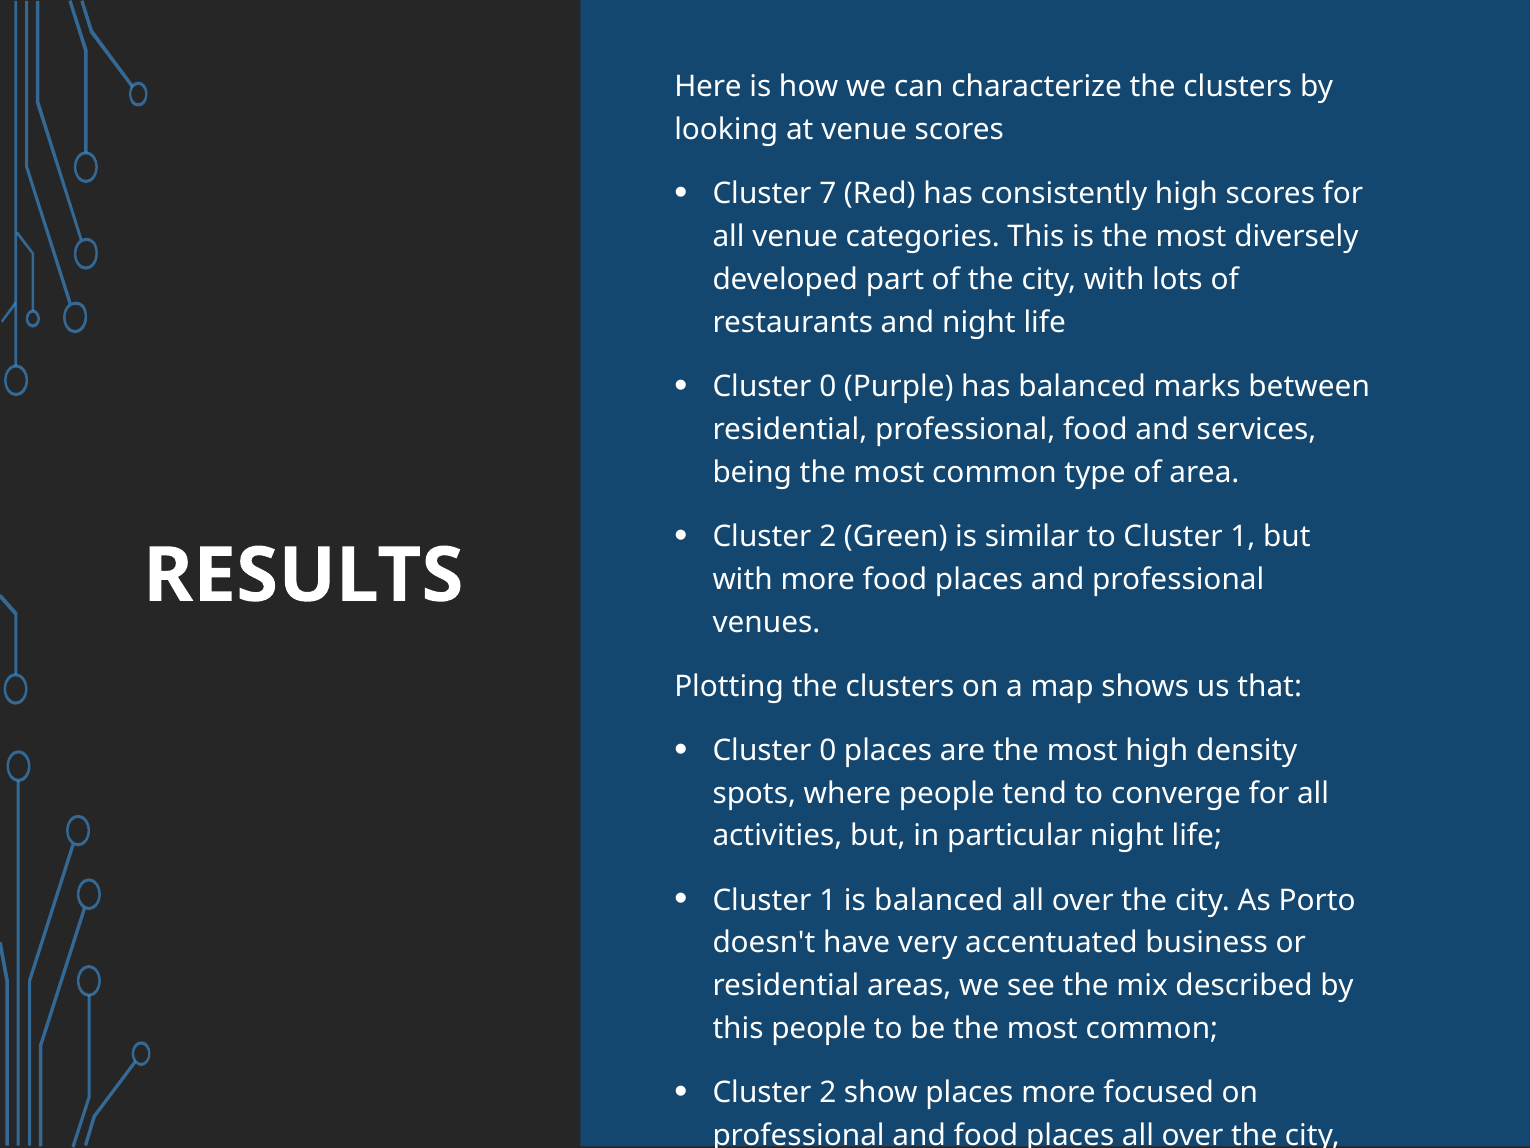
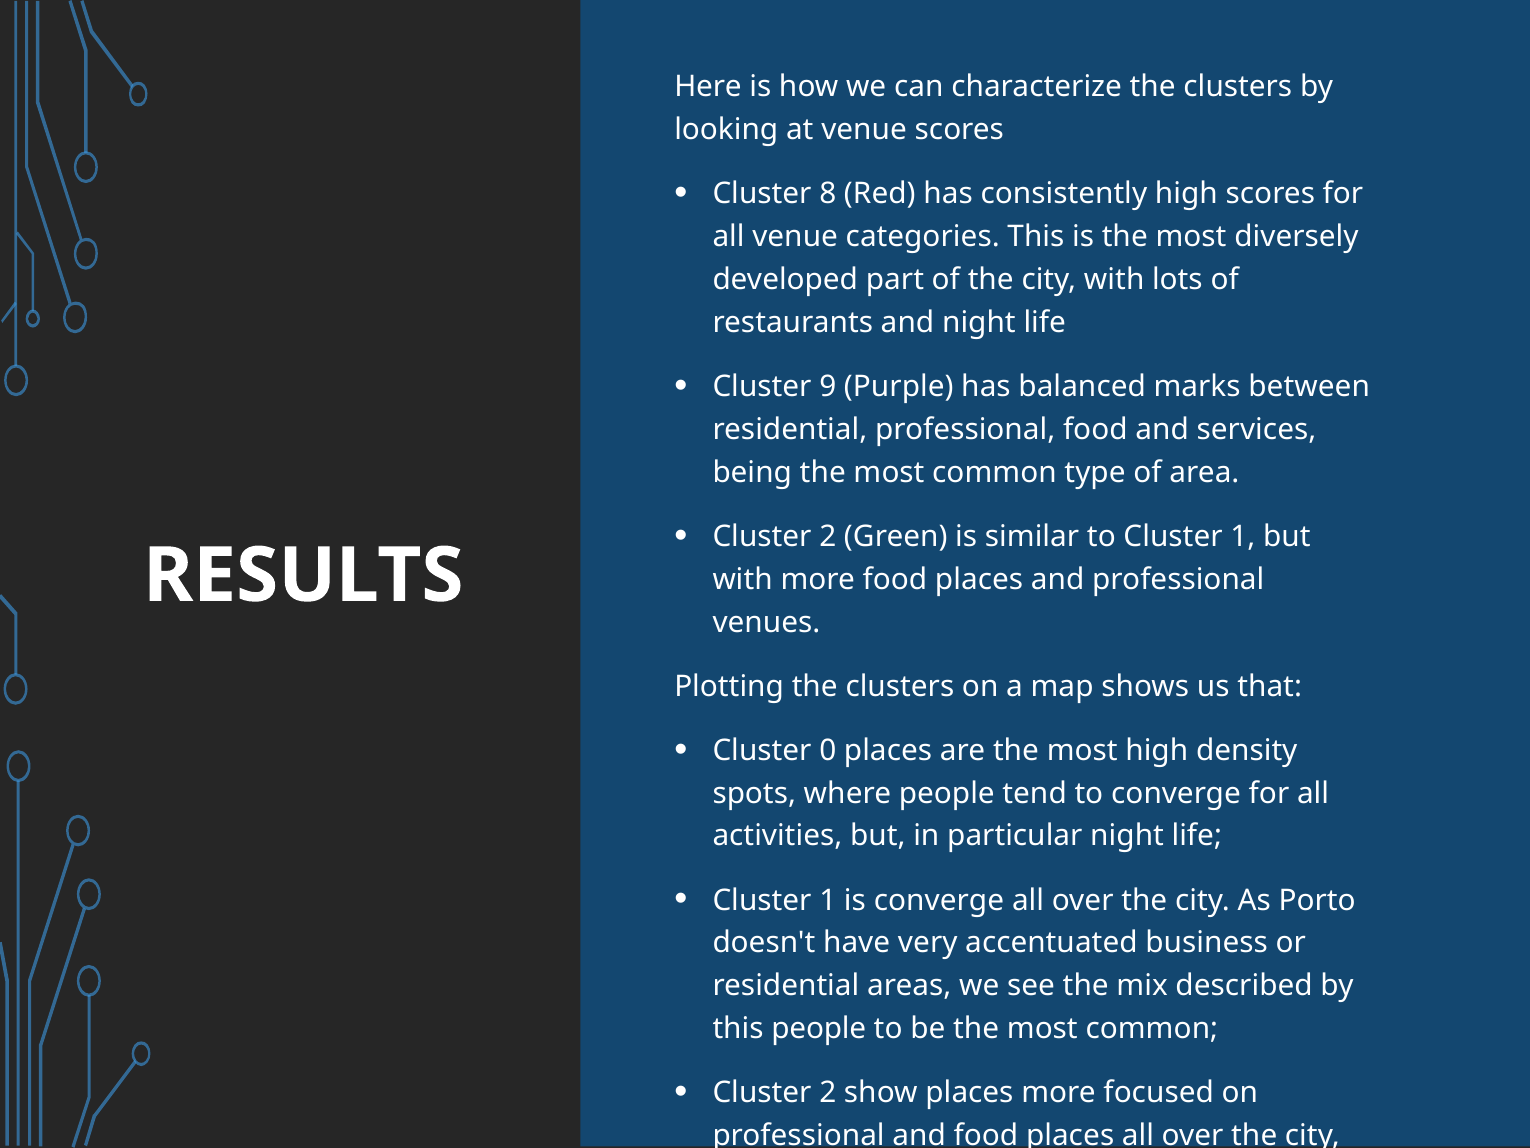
7: 7 -> 8 (828, 194)
0: 0 -> 9 (828, 387)
is balanced: balanced -> converge (939, 900)
